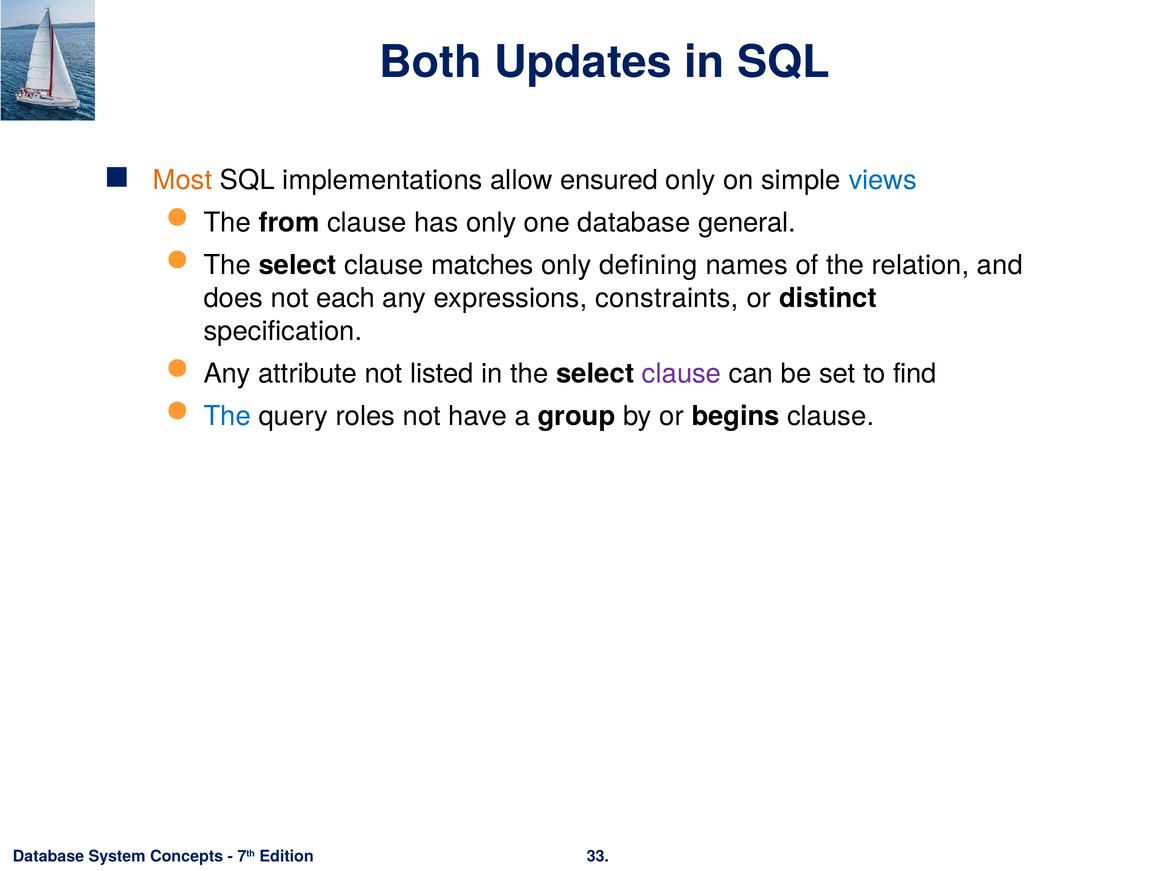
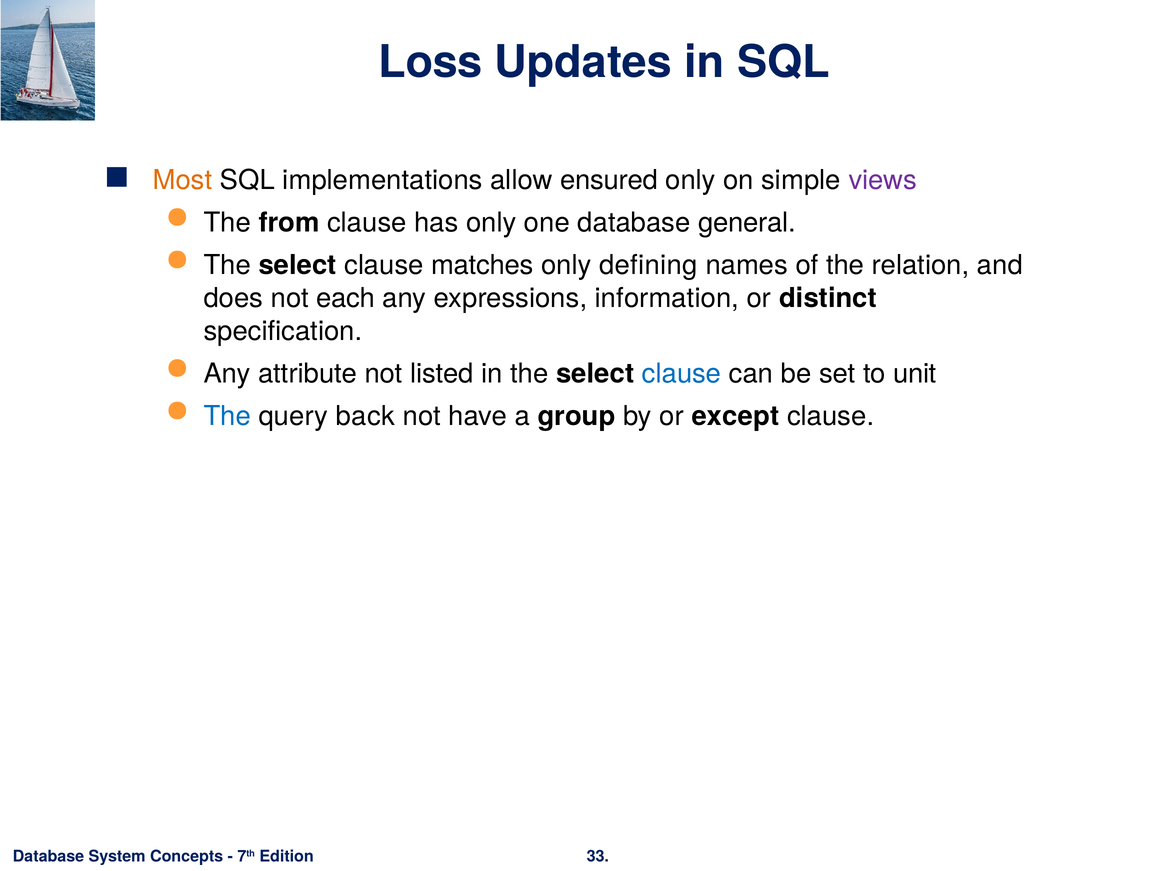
Both: Both -> Loss (431, 63)
views colour: blue -> purple (883, 180)
constraints: constraints -> information (667, 298)
clause colour: purple -> blue (682, 374)
find: find -> unit (915, 374)
roles: roles -> back (365, 416)
begins: begins -> except (735, 416)
